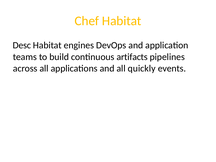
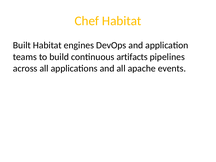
Desc: Desc -> Built (22, 45)
quickly: quickly -> apache (142, 68)
